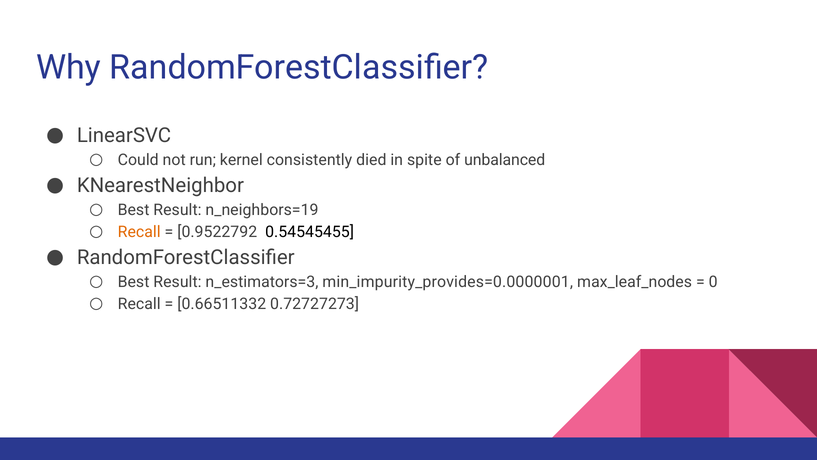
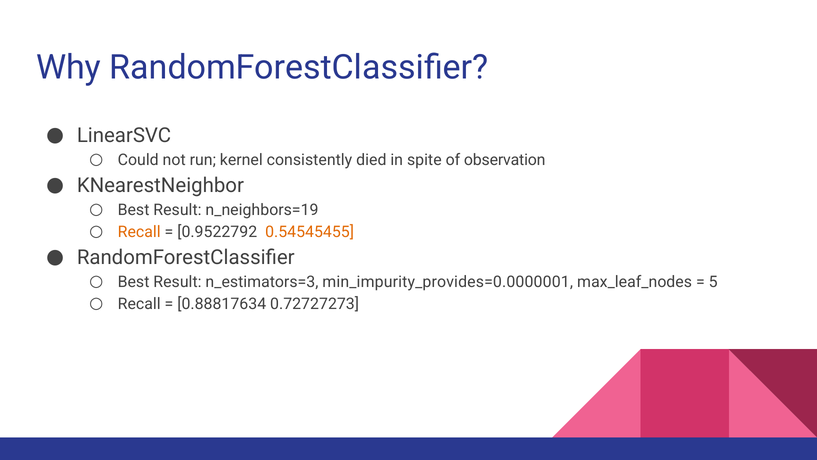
unbalanced: unbalanced -> observation (505, 160)
0.54545455 colour: black -> orange (310, 232)
0: 0 -> 5 (713, 282)
0.66511332: 0.66511332 -> 0.88817634 (222, 304)
